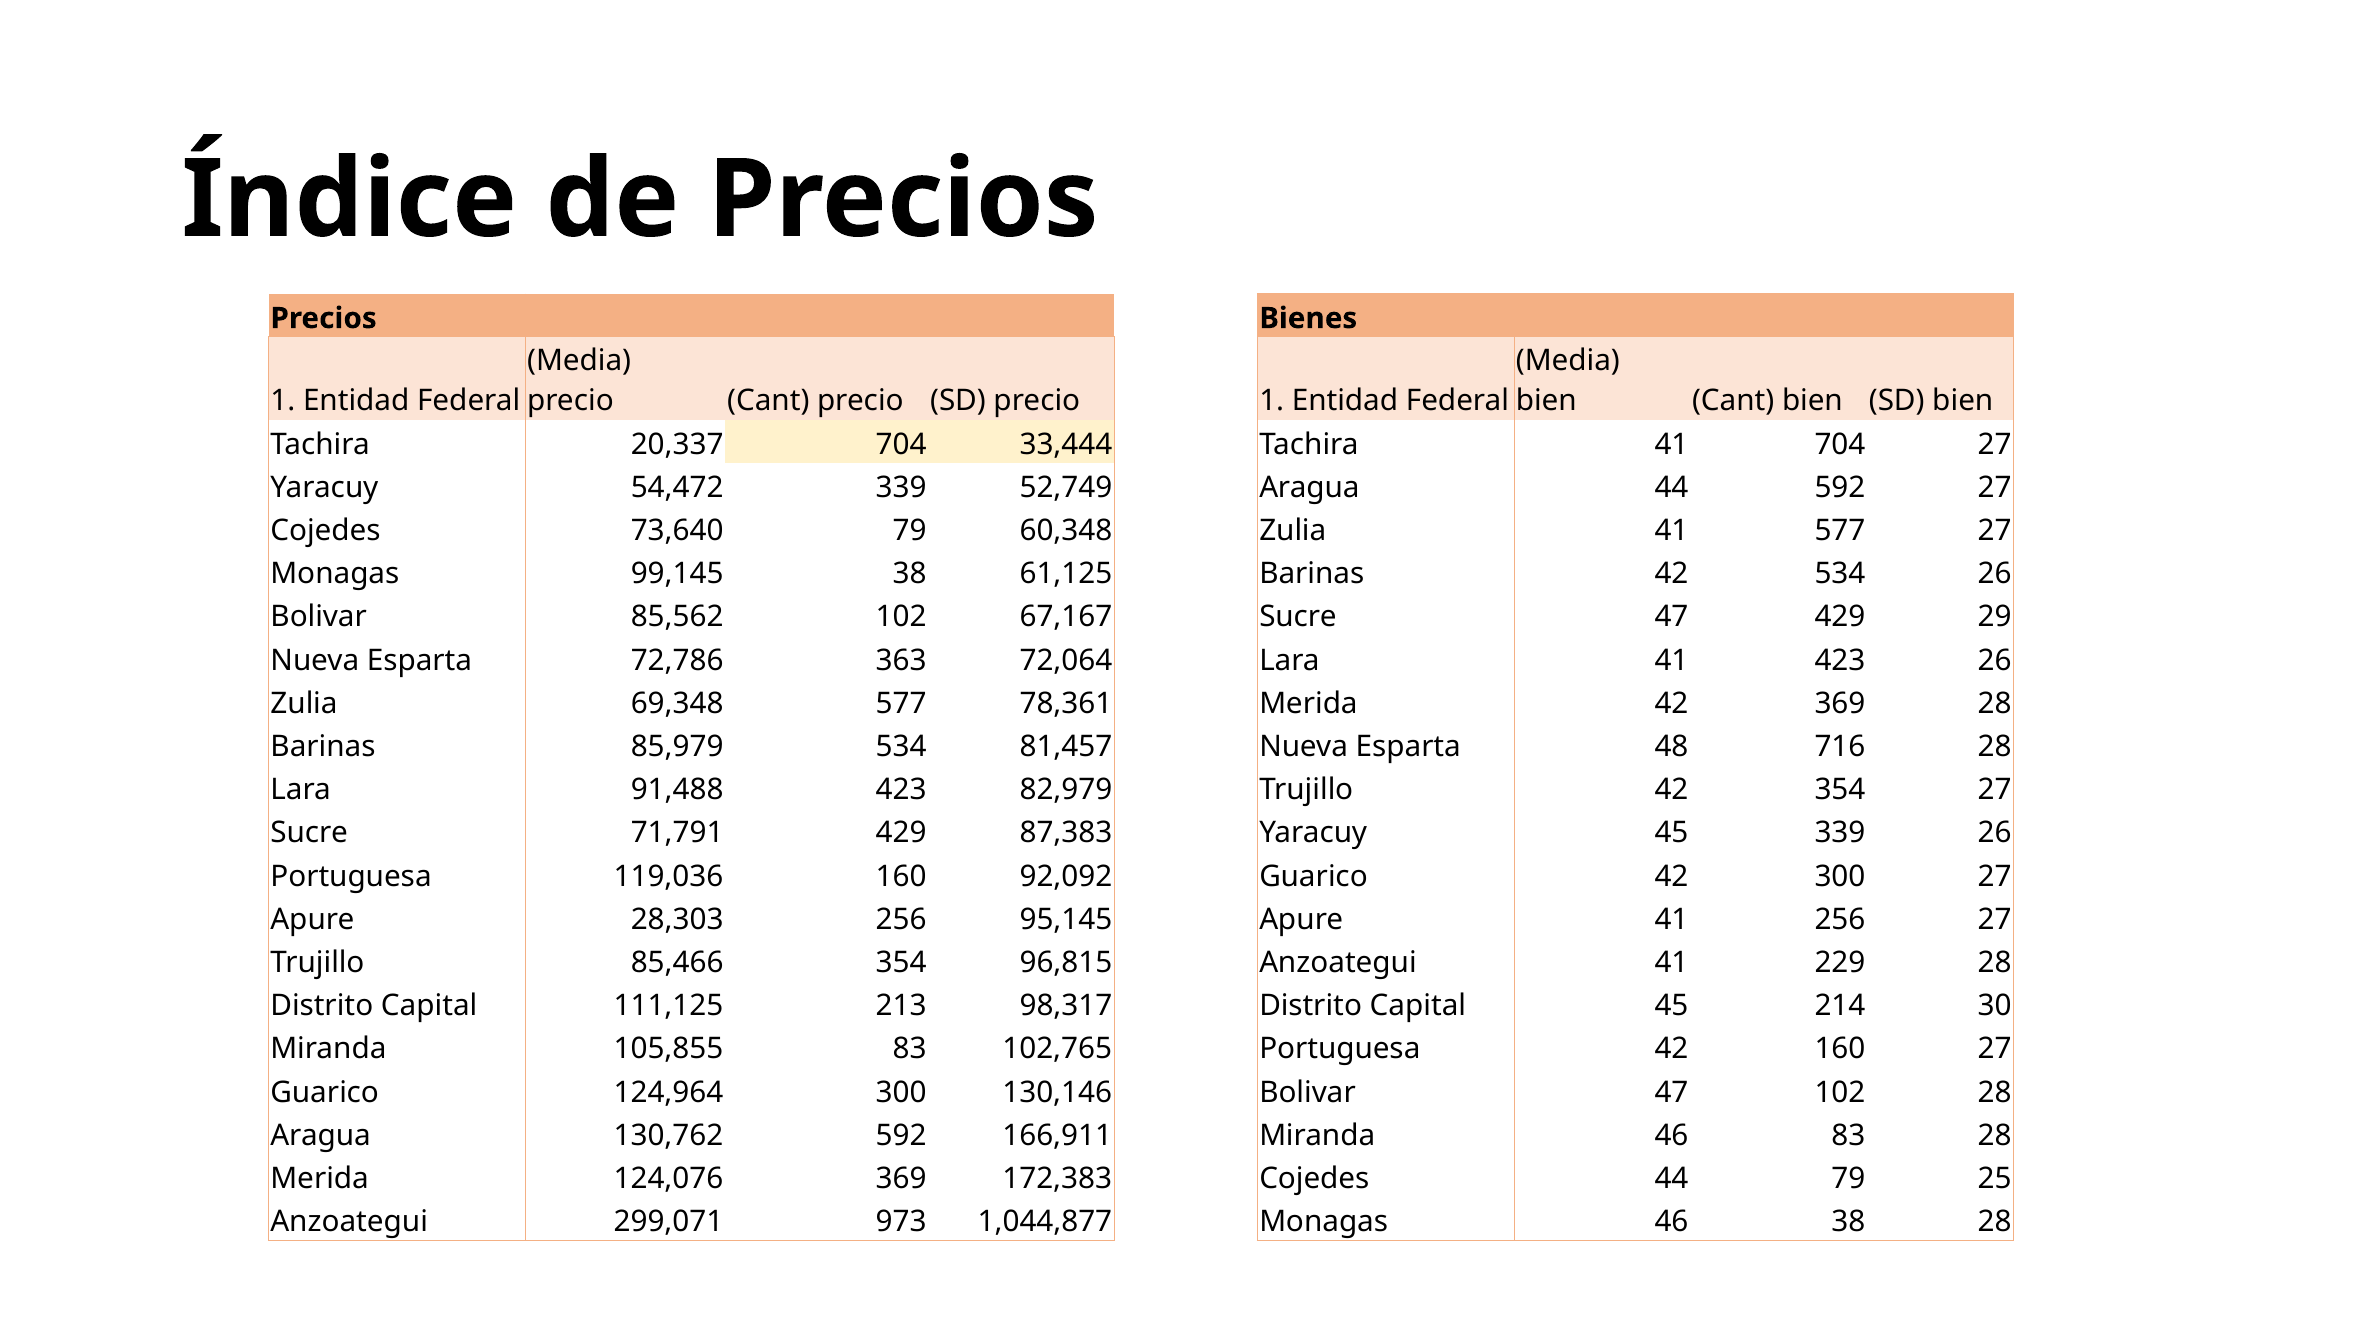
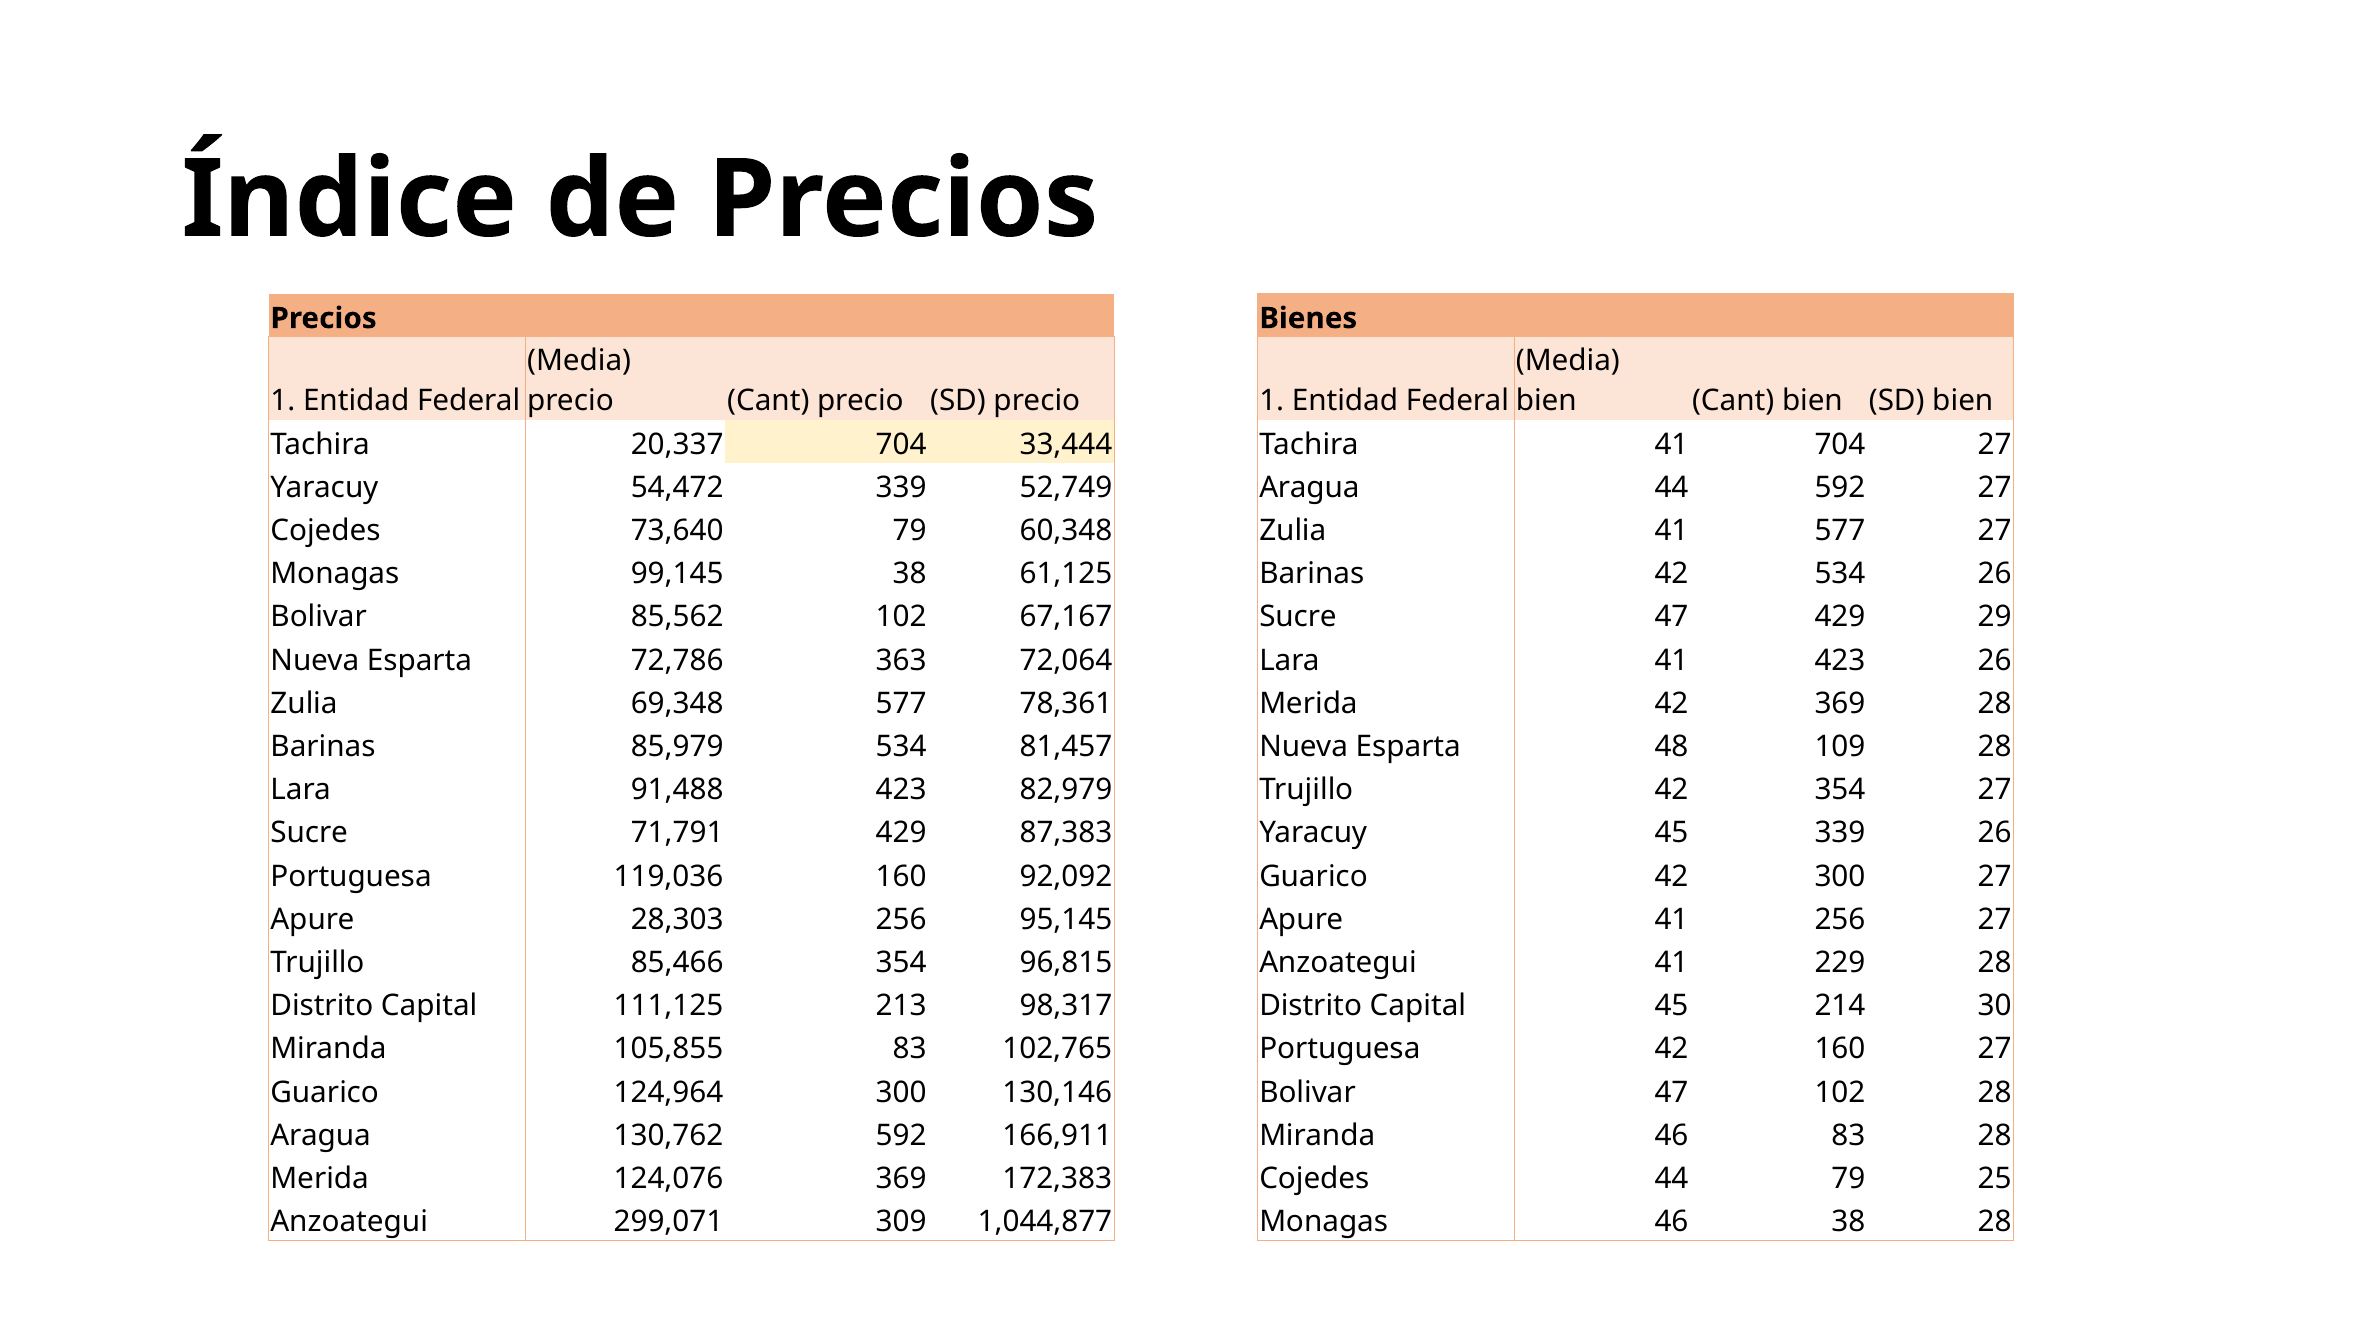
716: 716 -> 109 (1840, 746)
973: 973 -> 309 (901, 1222)
